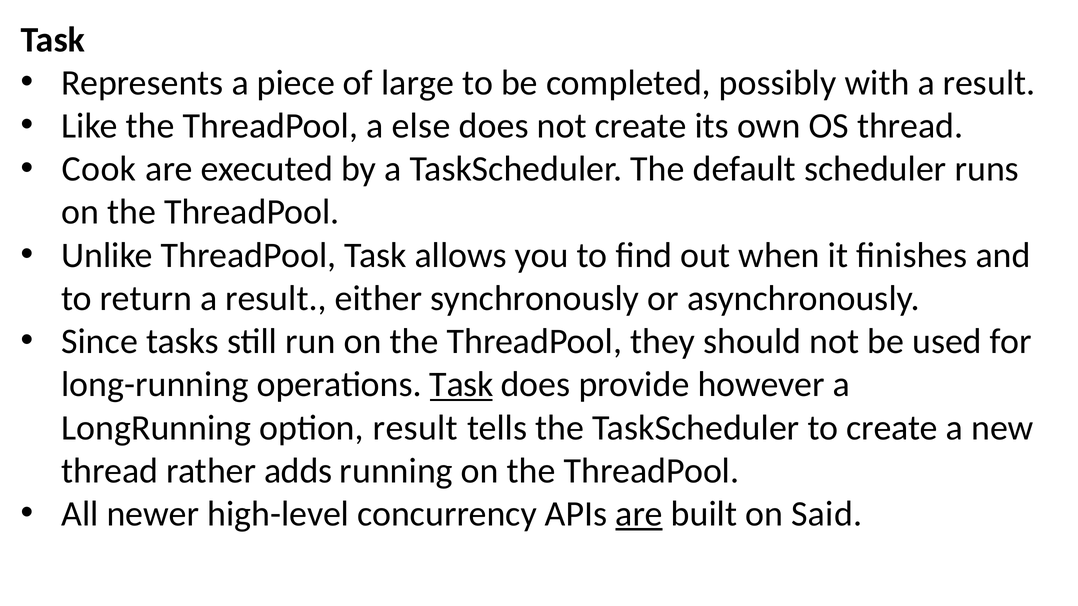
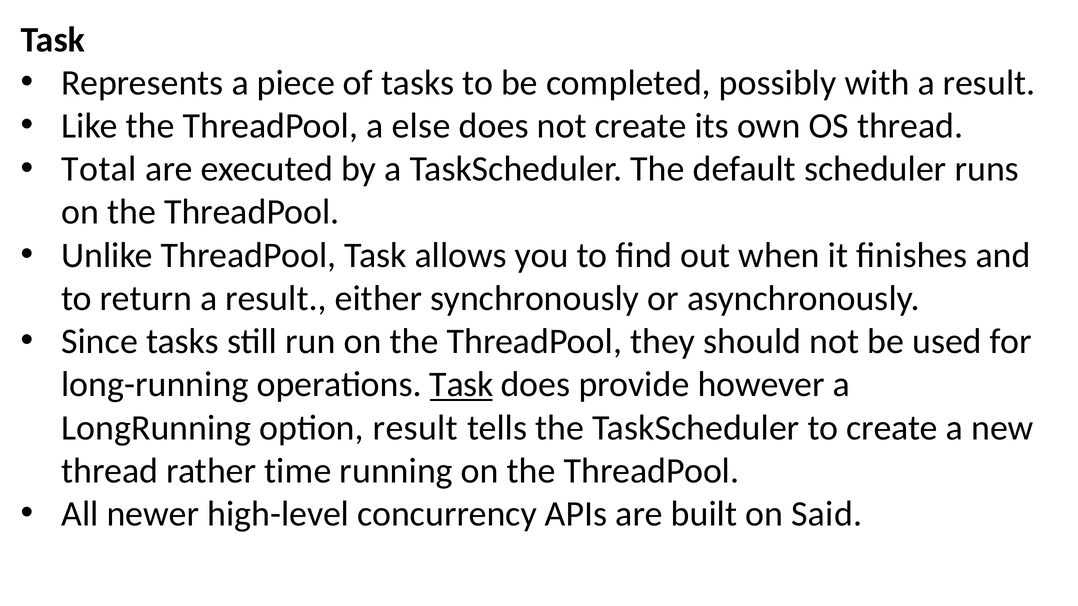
of large: large -> tasks (418, 83)
Cook: Cook -> Total (99, 169)
adds: adds -> time (298, 471)
are underline: present -> none (639, 514)
